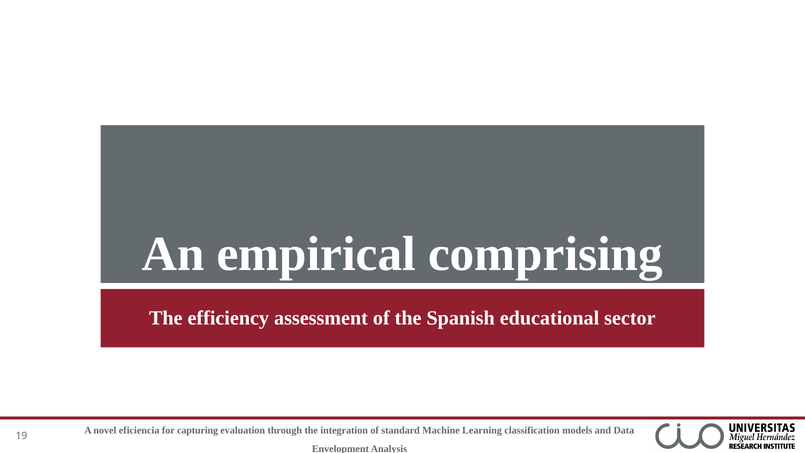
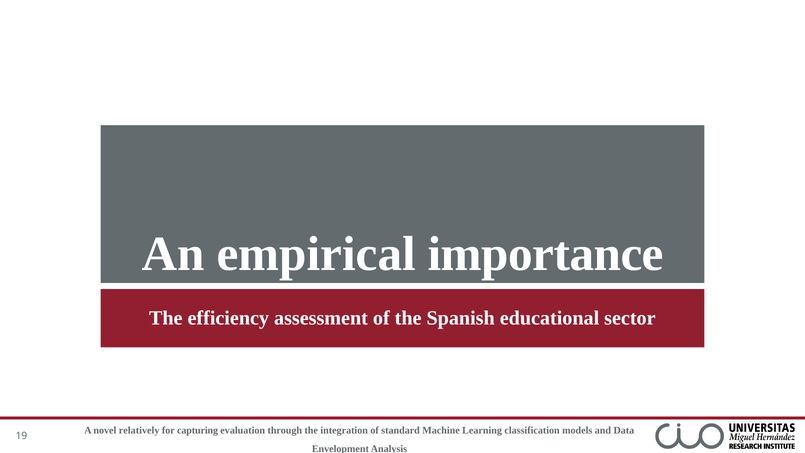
comprising: comprising -> importance (546, 254)
eficiencia: eficiencia -> relatively (139, 431)
